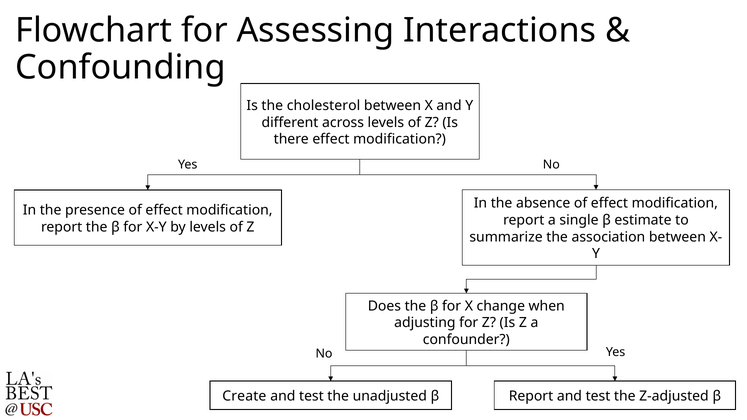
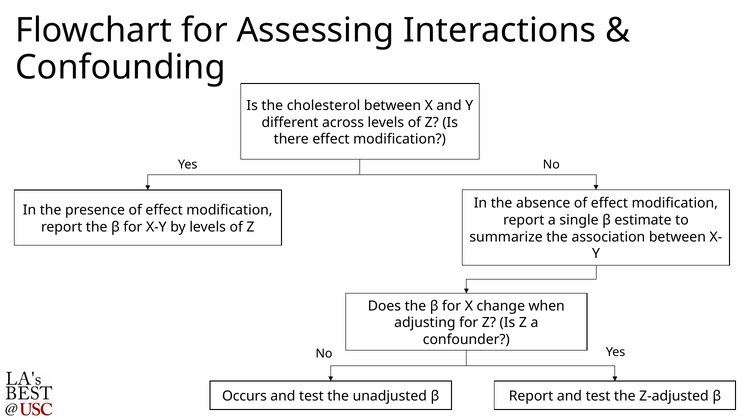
Create: Create -> Occurs (244, 396)
